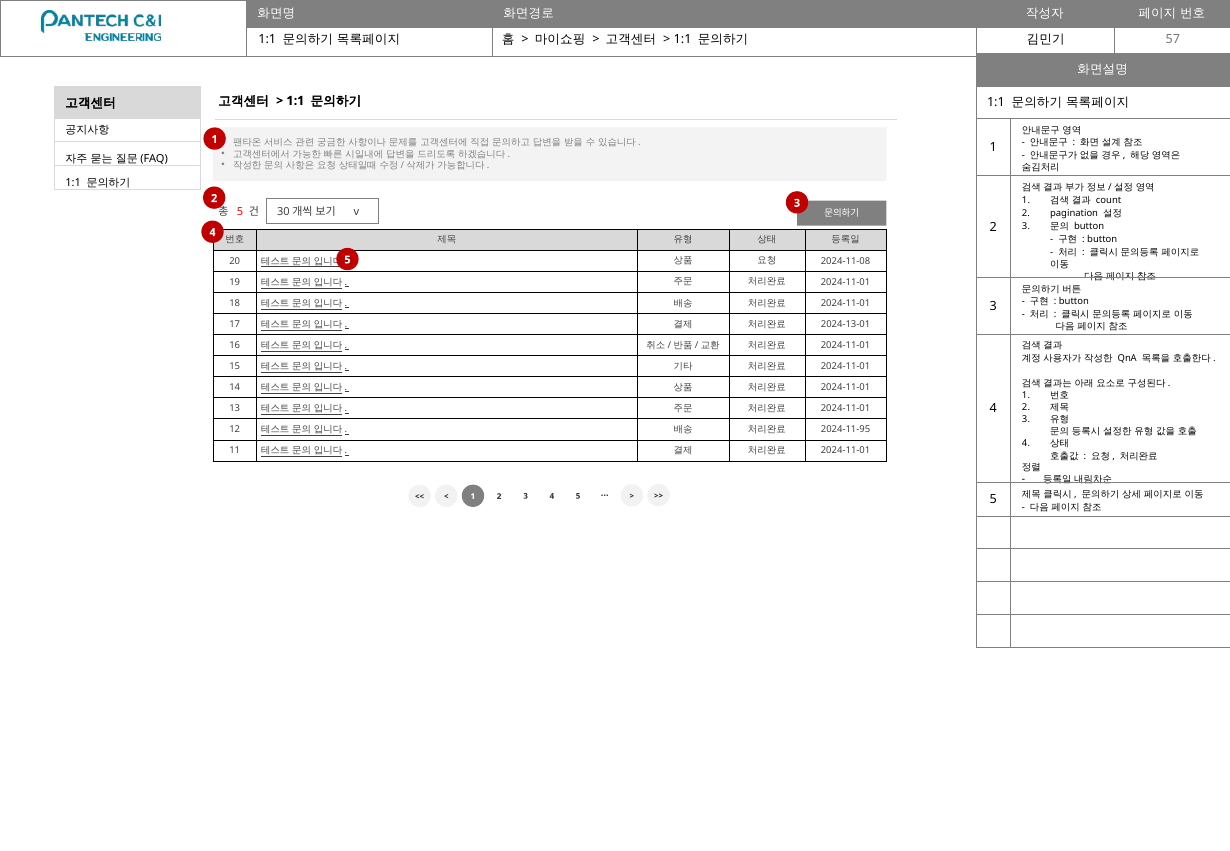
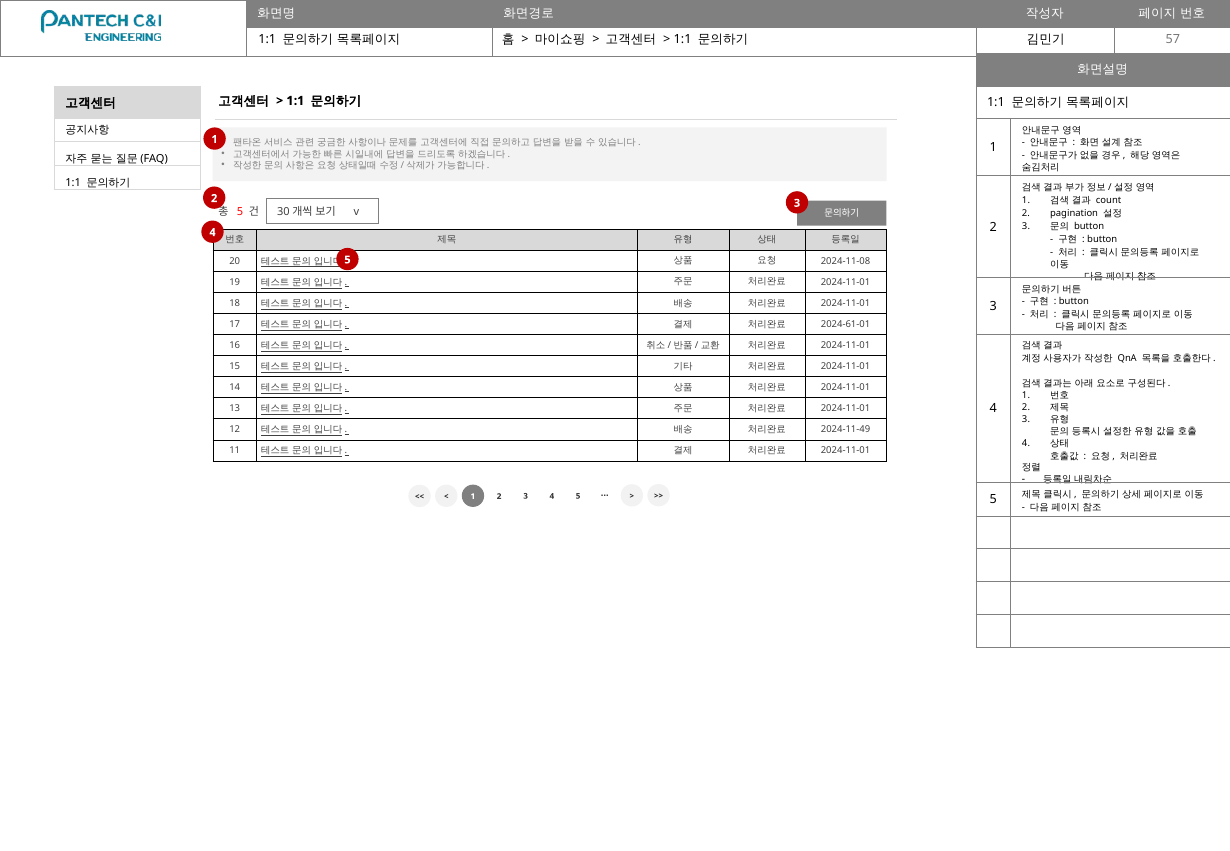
2024-13-01: 2024-13-01 -> 2024-61-01 (846, 325)
2024-11-95: 2024-11-95 -> 2024-11-49 (846, 430)
